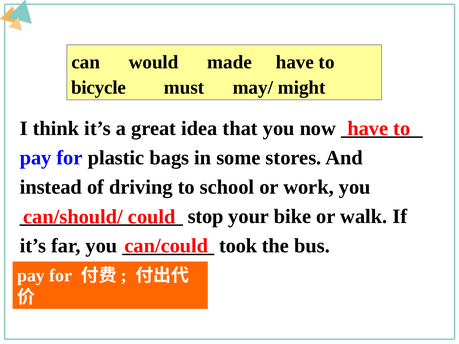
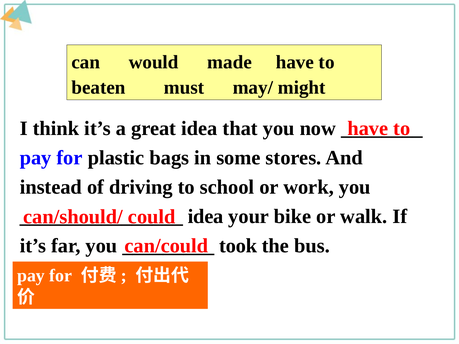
bicycle: bicycle -> beaten (98, 87)
stop: stop -> idea (206, 217)
